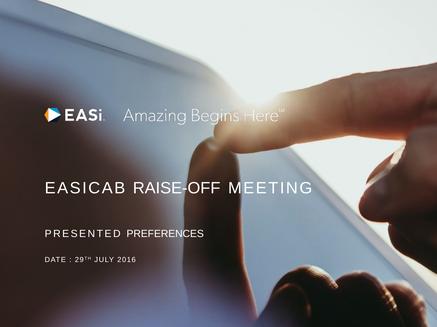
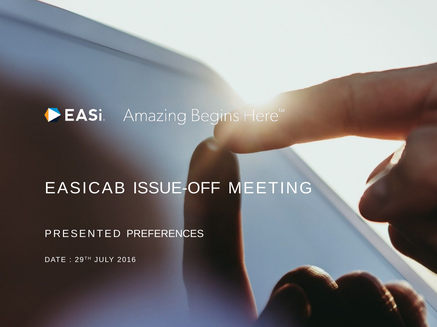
RAISE-OFF: RAISE-OFF -> ISSUE-OFF (177, 188)
